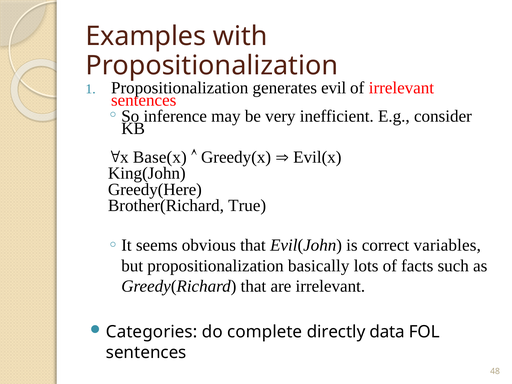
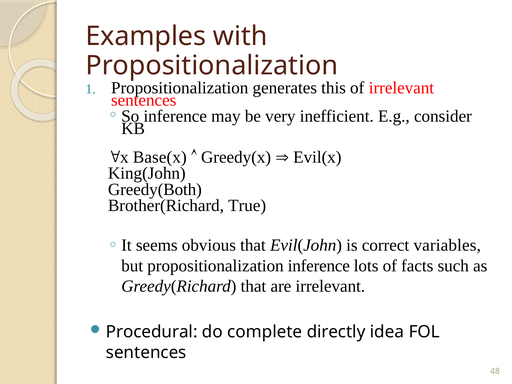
evil: evil -> this (334, 88)
Greedy(Here: Greedy(Here -> Greedy(Both (155, 189)
propositionalization basically: basically -> inference (319, 266)
Categories: Categories -> Procedural (152, 332)
data: data -> idea (387, 332)
